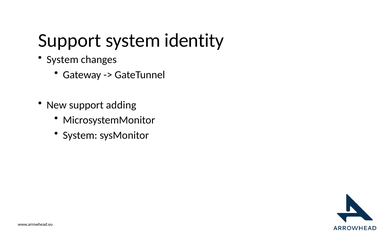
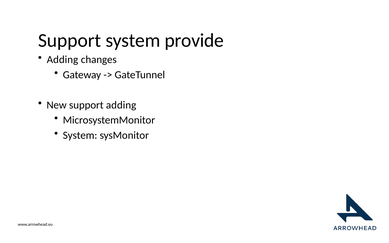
identity: identity -> provide (194, 40)
System: System -> Adding (62, 60)
